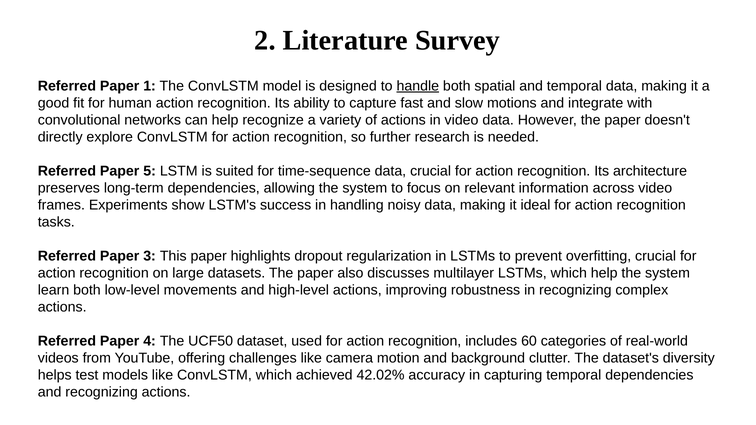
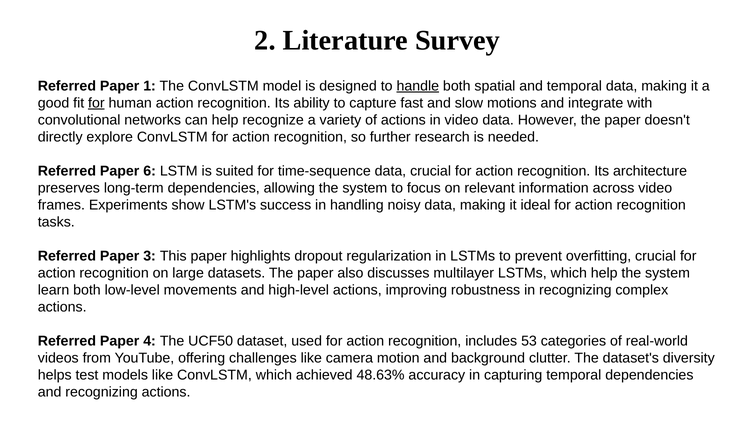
for underline: none -> present (96, 103)
5: 5 -> 6 (150, 171)
60: 60 -> 53 (529, 341)
42.02%: 42.02% -> 48.63% (381, 375)
